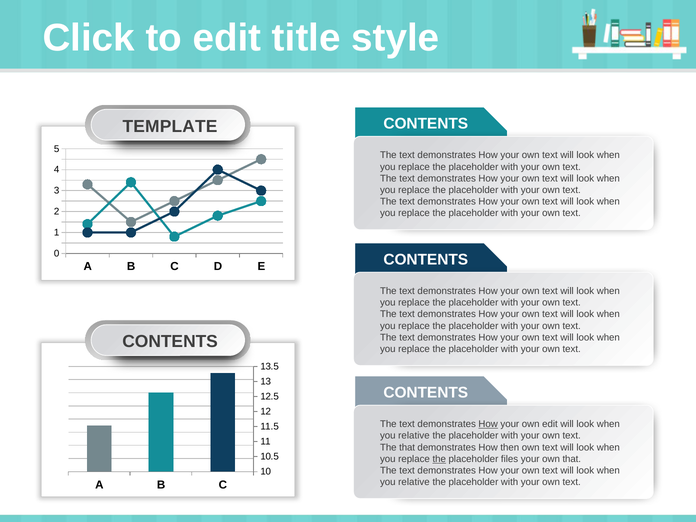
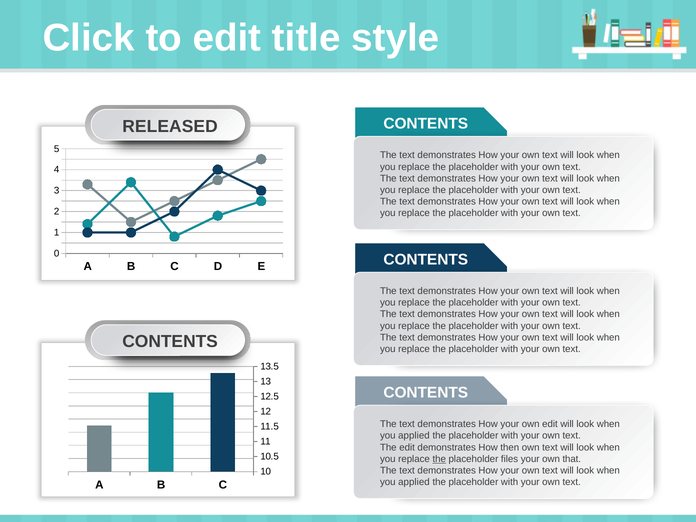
TEMPLATE: TEMPLATE -> RELEASED (170, 126)
How underline: present -> none (488, 424)
relative: relative -> applied (414, 436)
The that: that -> edit (407, 447)
relative: relative -> applied (414, 482)
